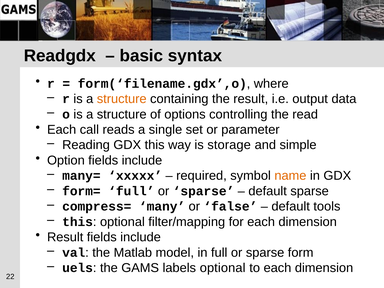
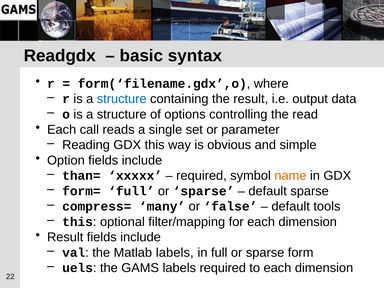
structure colour: orange -> blue (122, 99)
storage: storage -> obvious (229, 145)
many=: many= -> than= (81, 176)
Matlab model: model -> labels (175, 253)
labels optional: optional -> required (223, 268)
